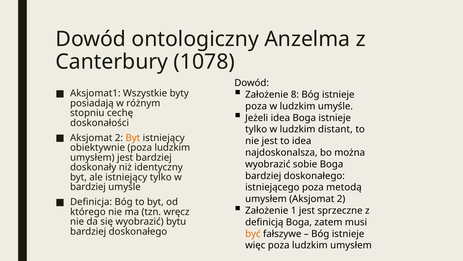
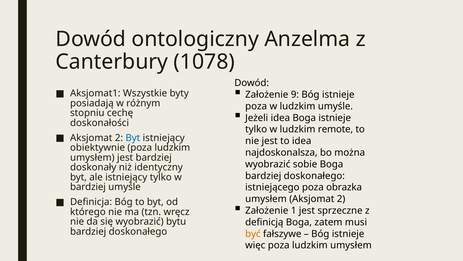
8: 8 -> 9 (295, 94)
distant: distant -> remote (335, 129)
Byt colour: orange -> blue (133, 138)
metodą: metodą -> obrazka (344, 187)
